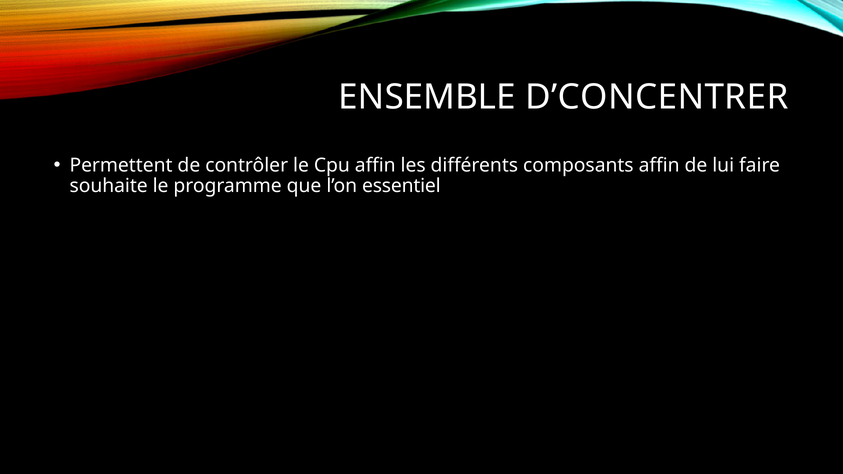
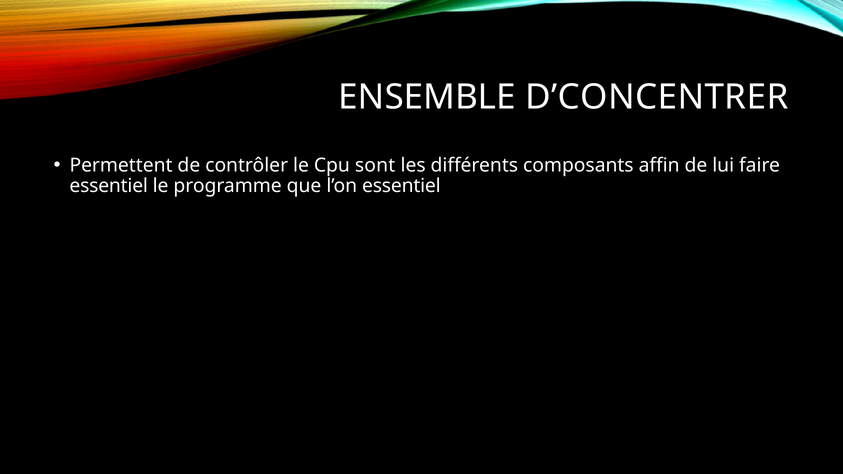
Cpu affin: affin -> sont (375, 165)
souhaite: souhaite -> essentiel (109, 186)
